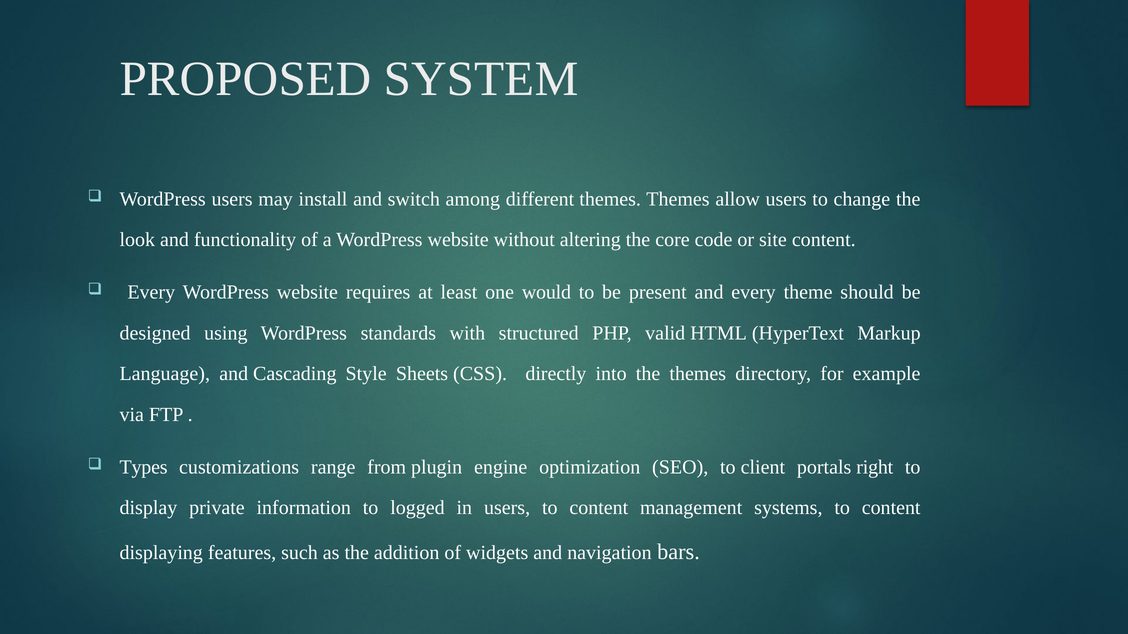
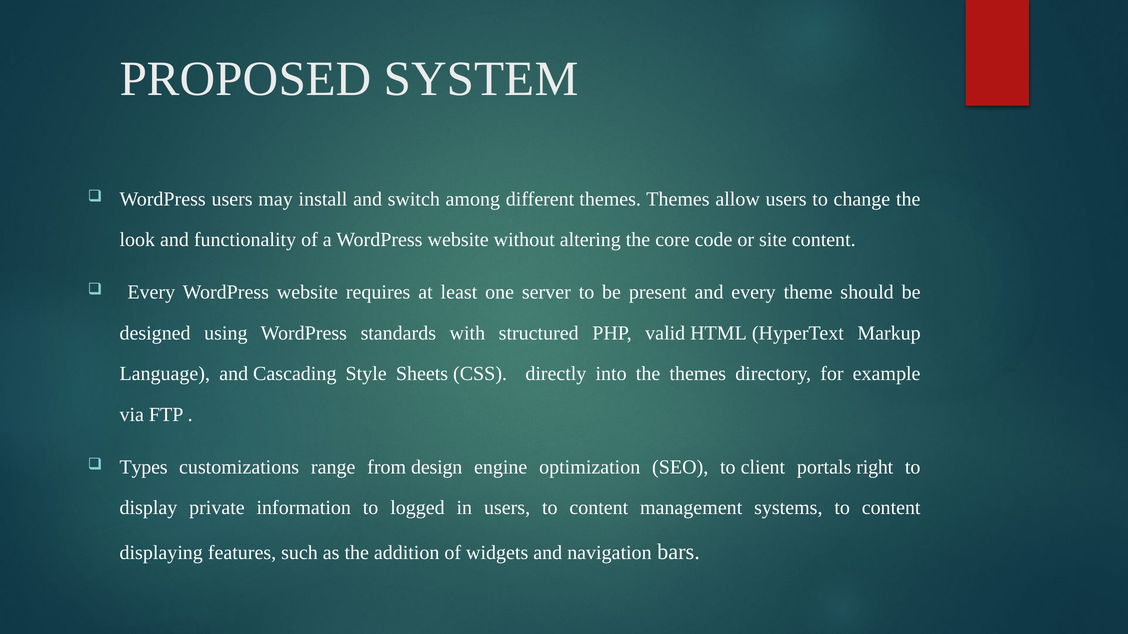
would: would -> server (546, 293)
plugin: plugin -> design (437, 467)
